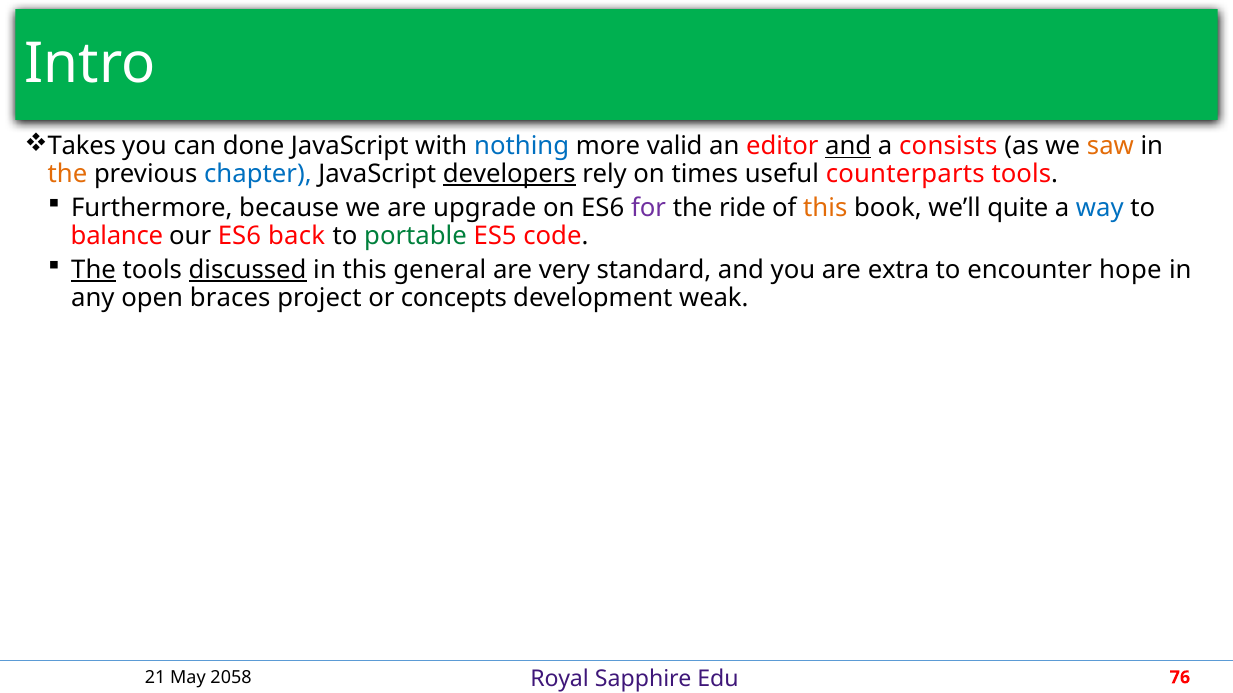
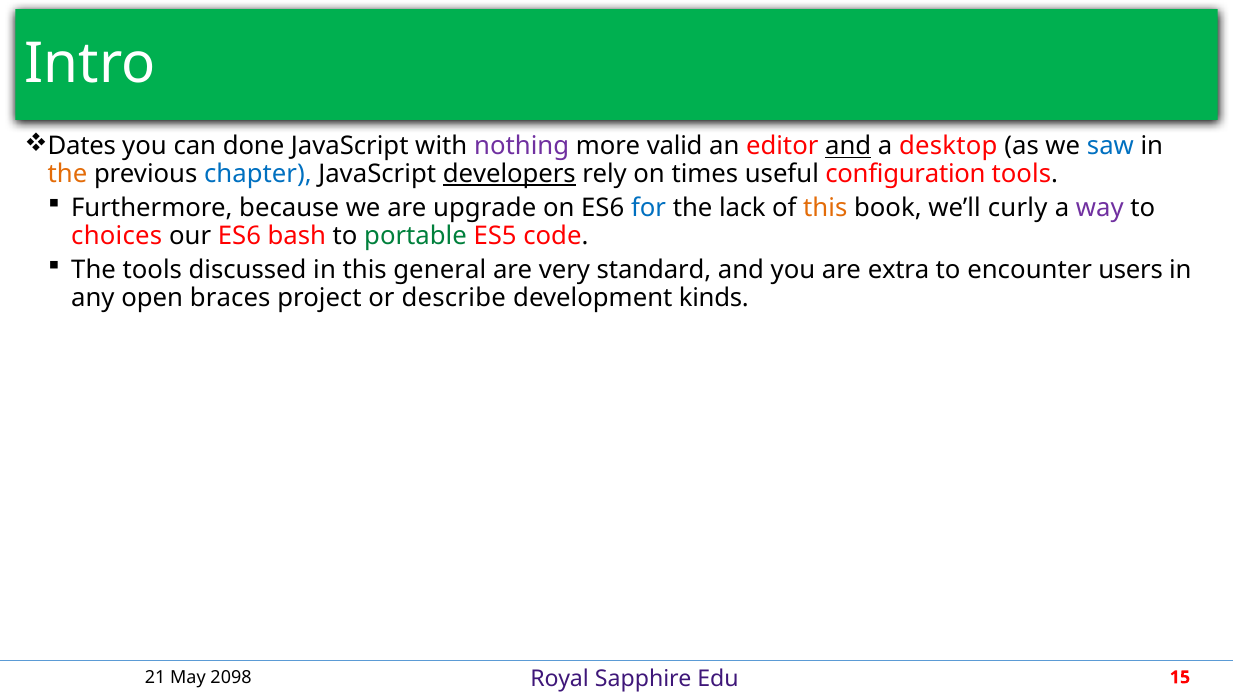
Takes: Takes -> Dates (82, 147)
nothing colour: blue -> purple (522, 147)
consists: consists -> desktop (948, 147)
saw colour: orange -> blue (1110, 147)
counterparts: counterparts -> configuration (905, 174)
for colour: purple -> blue (649, 208)
ride: ride -> lack (742, 208)
quite: quite -> curly (1018, 208)
way colour: blue -> purple (1100, 208)
balance: balance -> choices (117, 236)
back: back -> bash (297, 236)
The underline: present -> none (94, 270)
discussed underline: present -> none (248, 270)
hope: hope -> users (1131, 270)
concepts: concepts -> describe (454, 298)
weak: weak -> kinds (714, 298)
2058: 2058 -> 2098 (231, 678)
76: 76 -> 15 (1180, 678)
